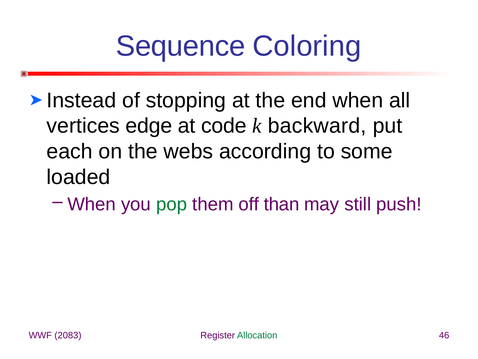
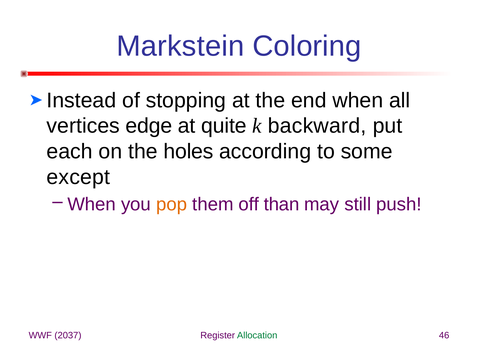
Sequence: Sequence -> Markstein (180, 46)
code: code -> quite (224, 126)
webs: webs -> holes (188, 151)
loaded: loaded -> except (78, 177)
pop colour: green -> orange (172, 204)
2083: 2083 -> 2037 (68, 335)
